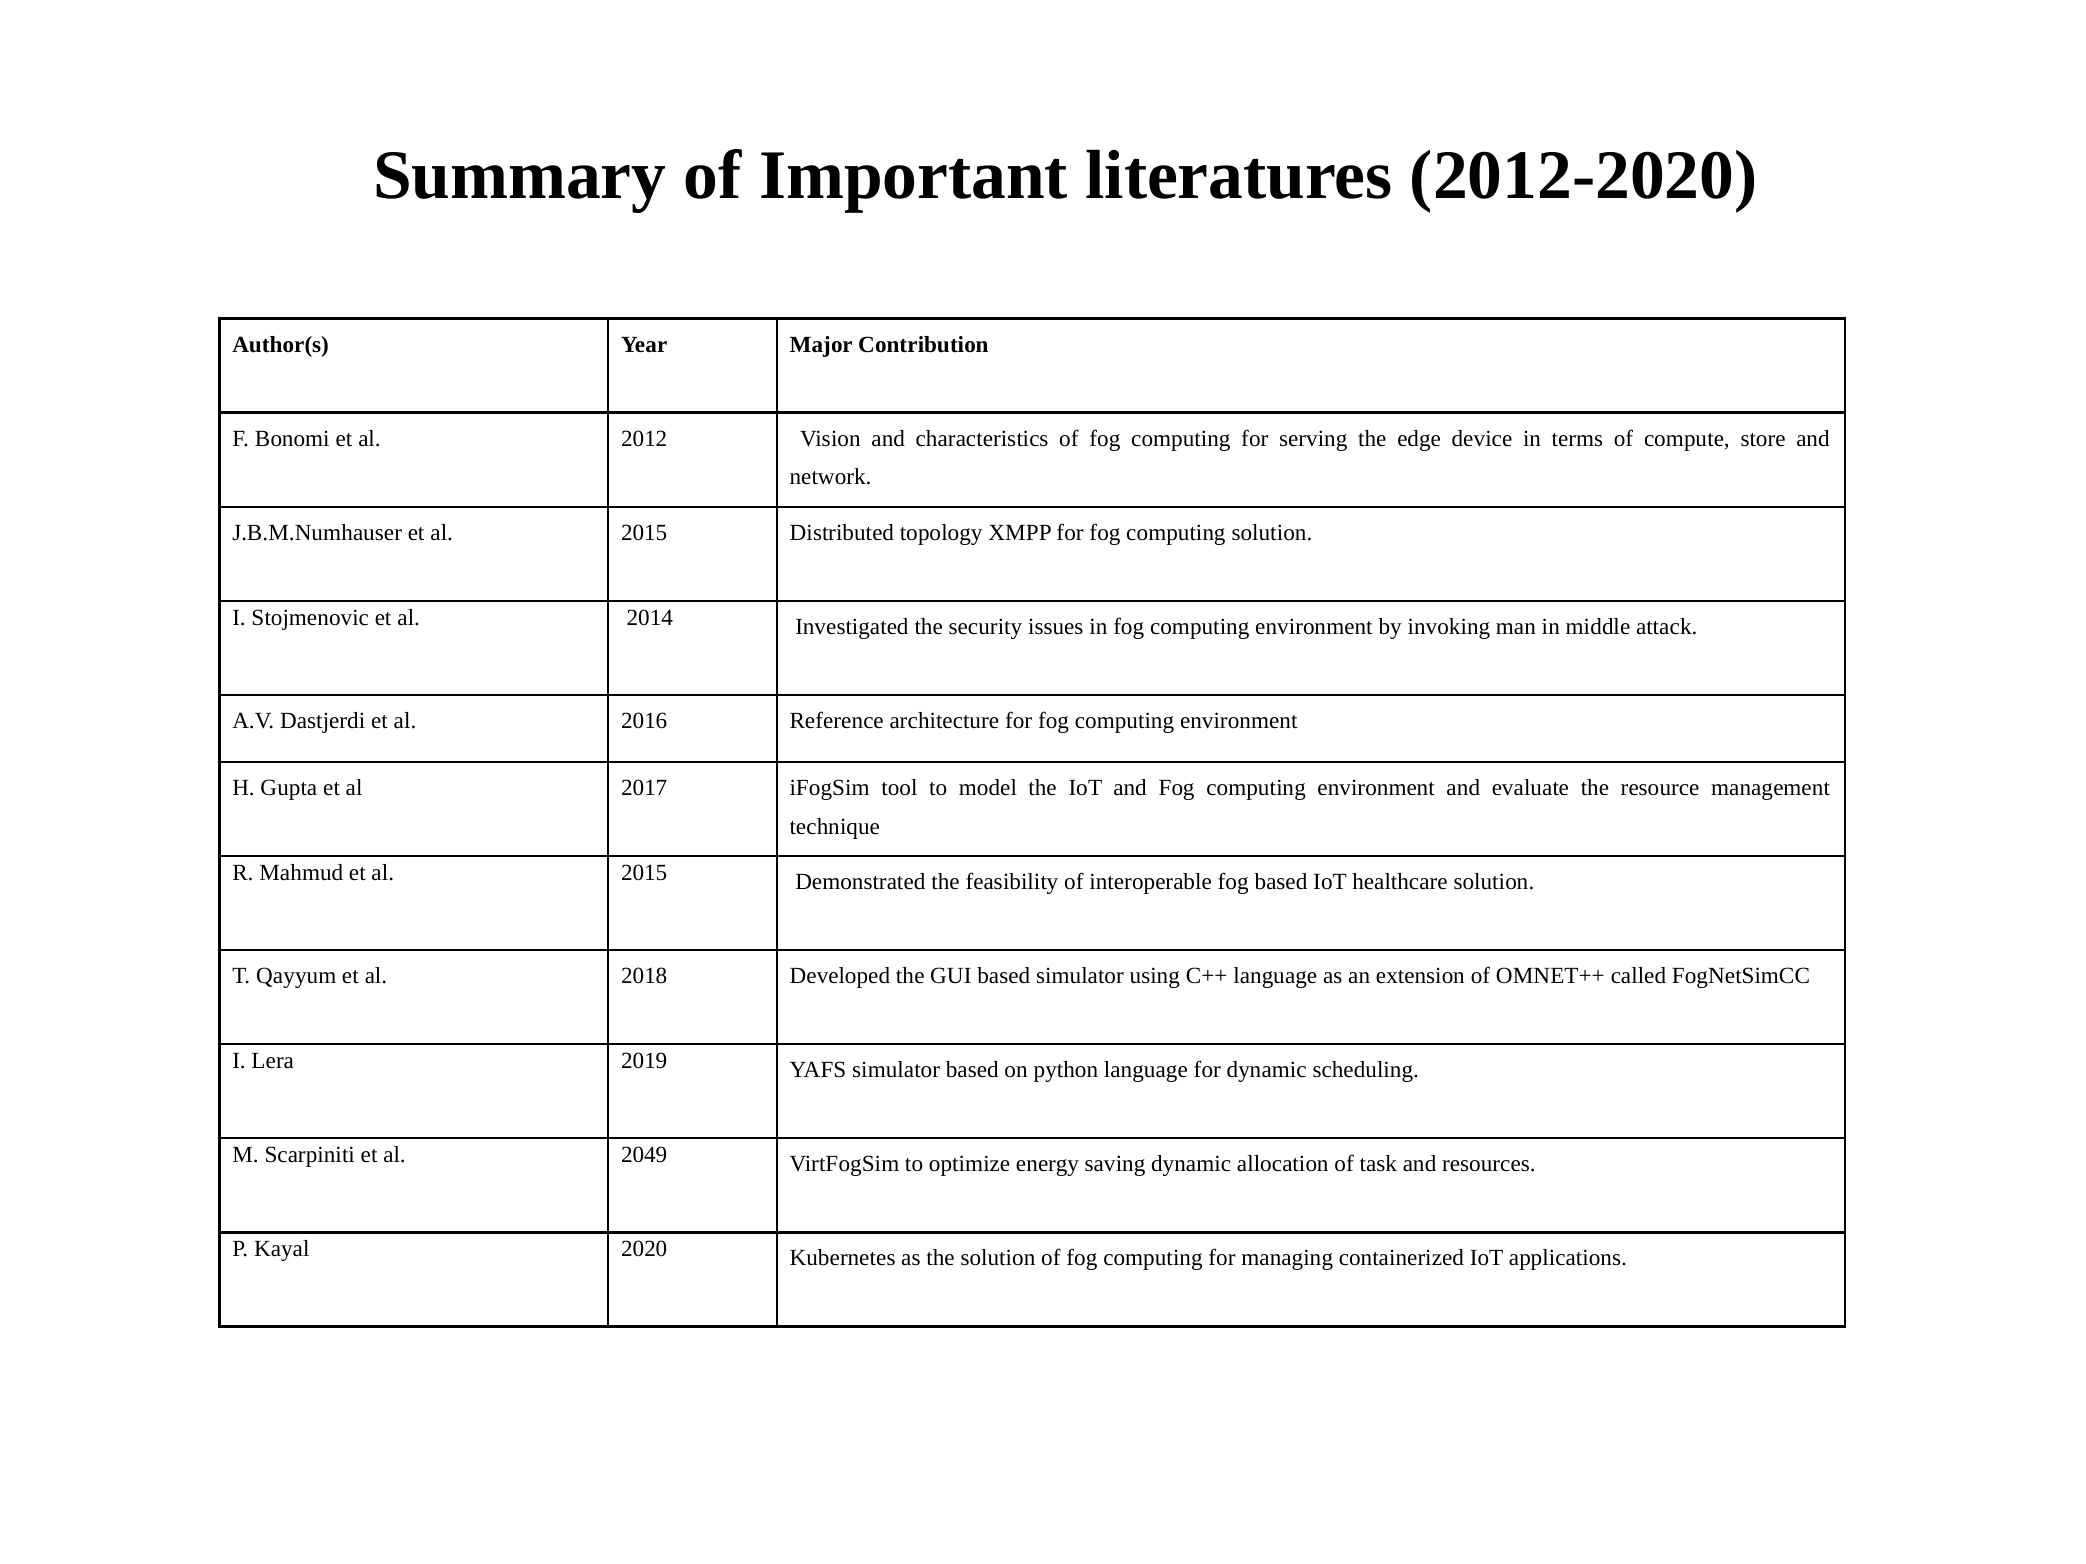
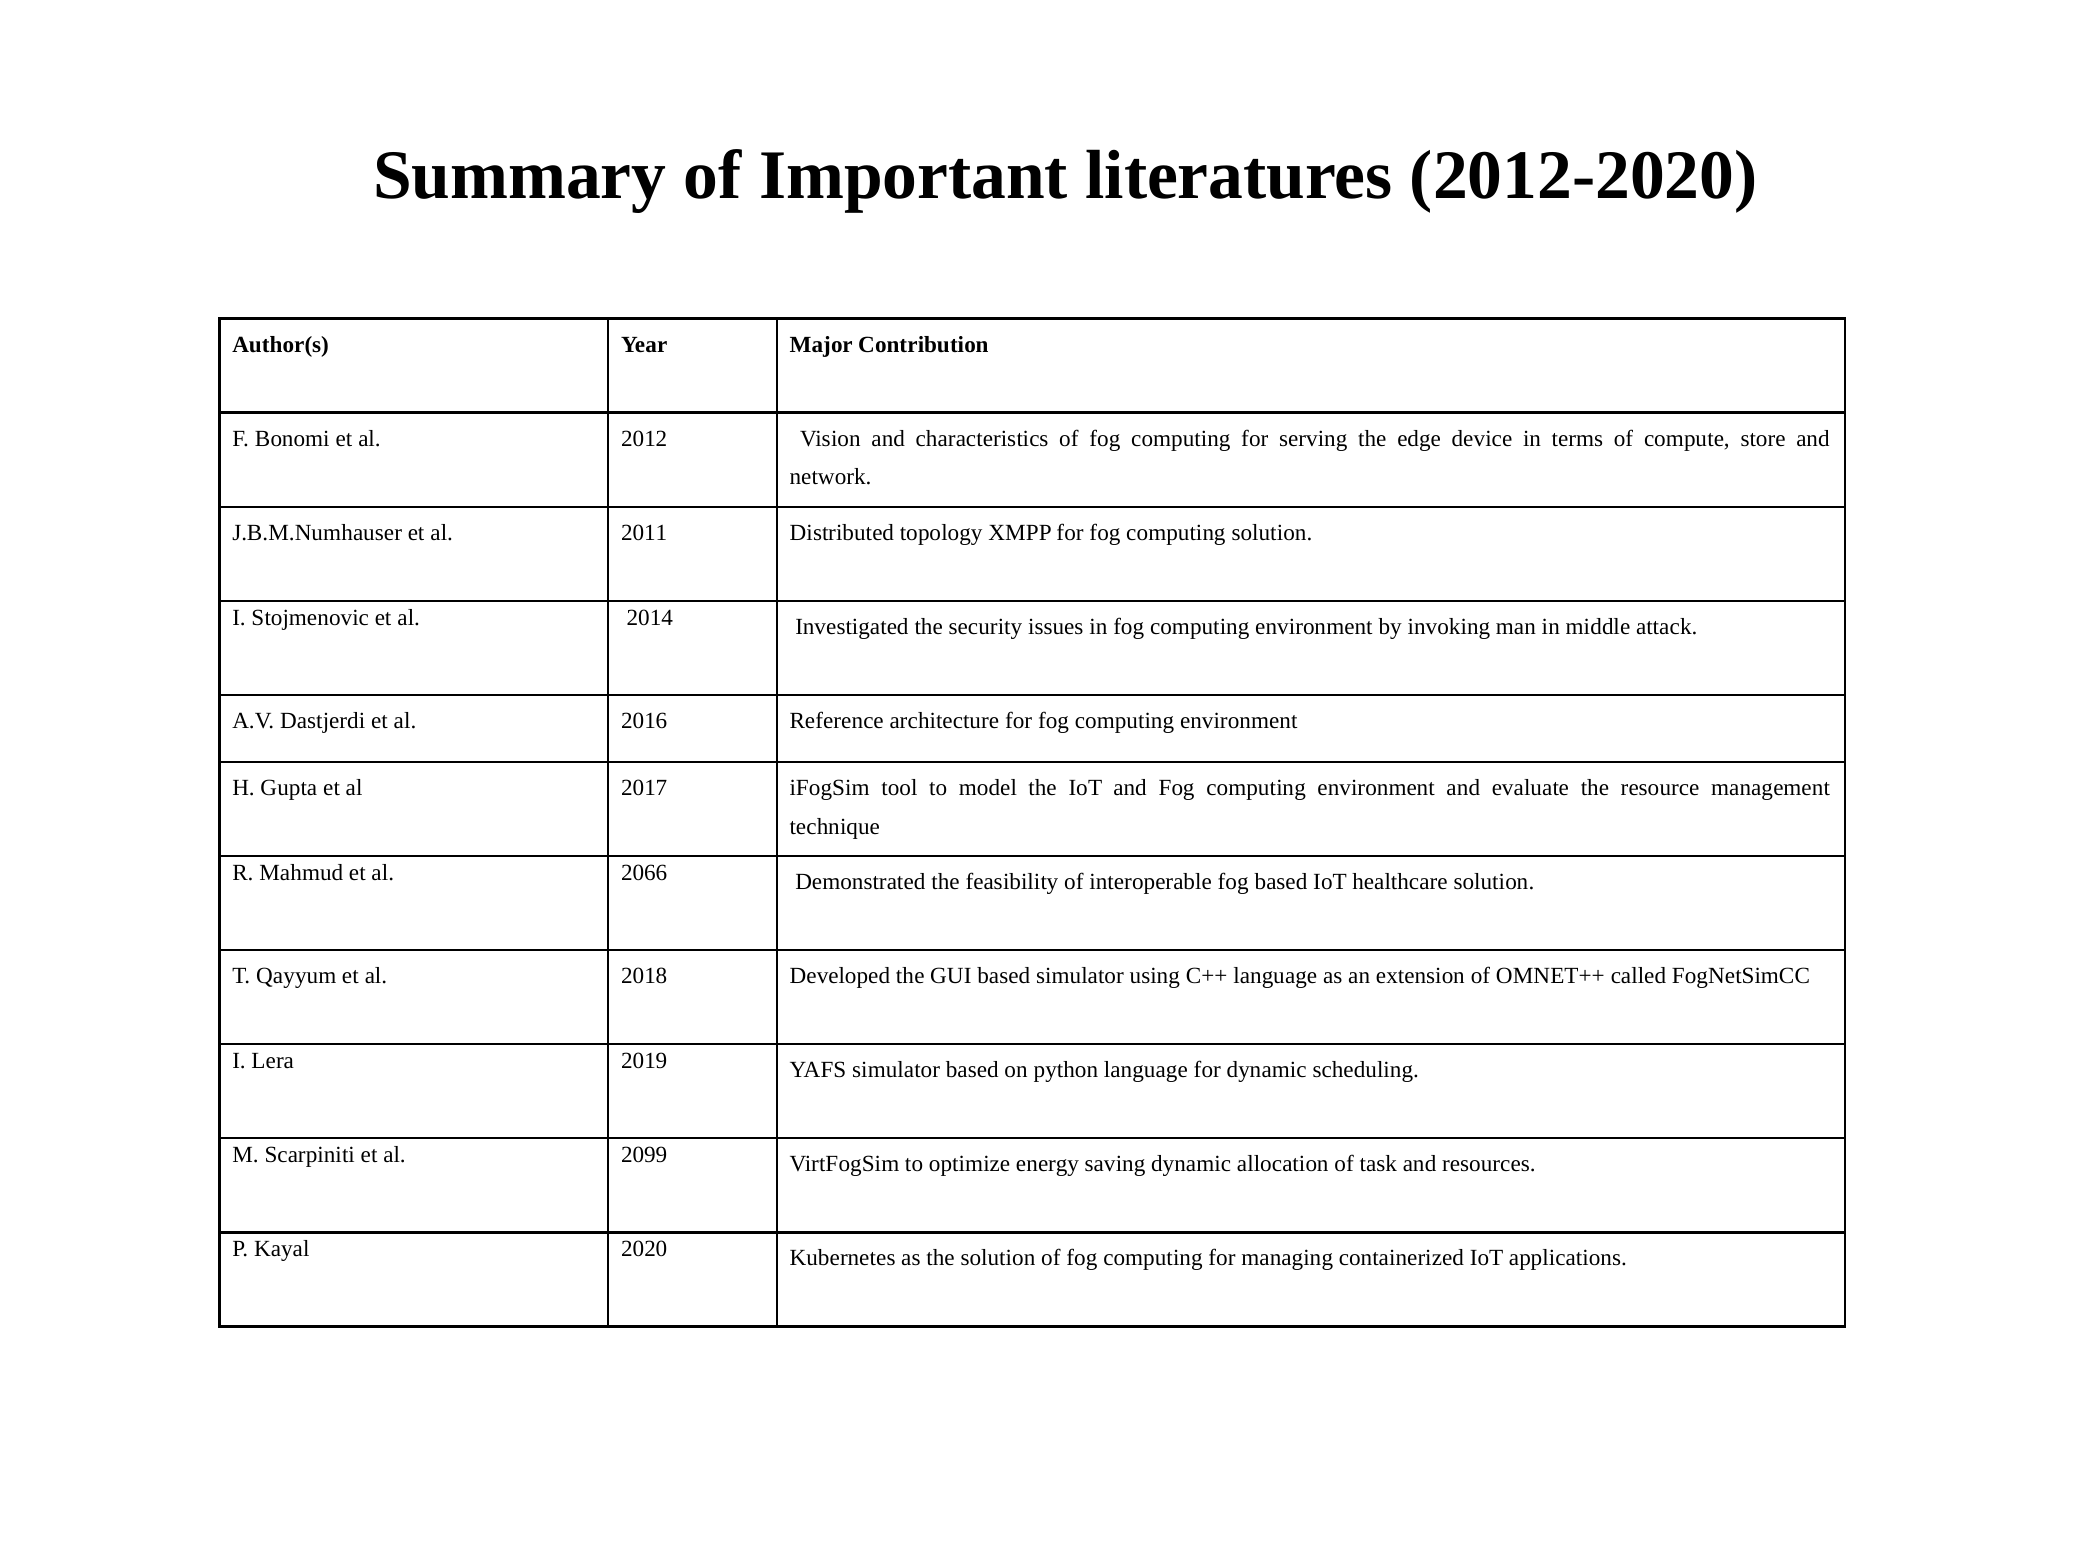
J.B.M.Numhauser et al 2015: 2015 -> 2011 (644, 533)
Mahmud et al 2015: 2015 -> 2066 (644, 873)
2049: 2049 -> 2099 (644, 1156)
